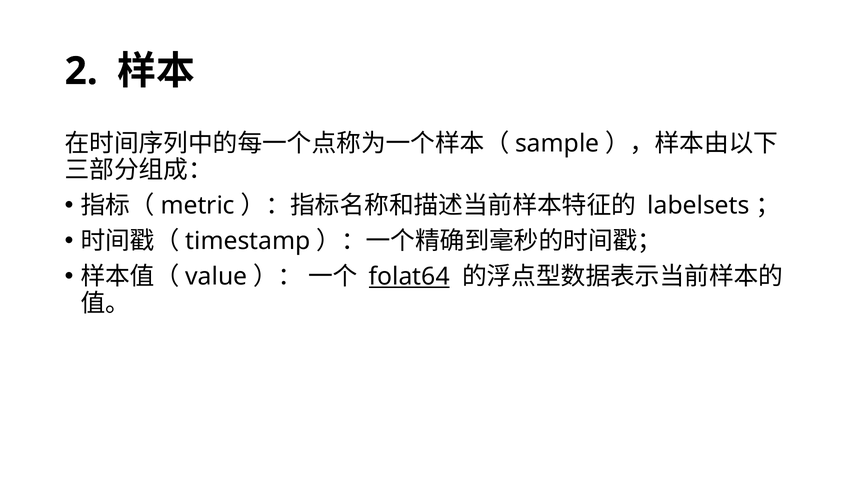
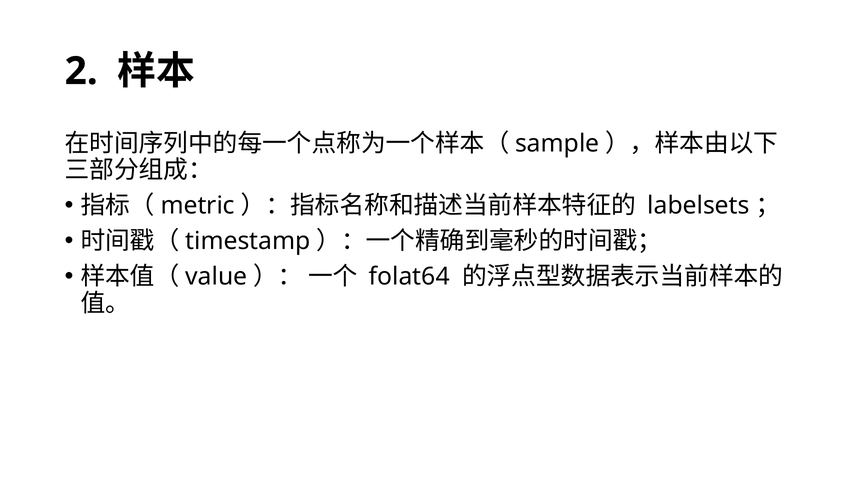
folat64 underline: present -> none (409, 277)
